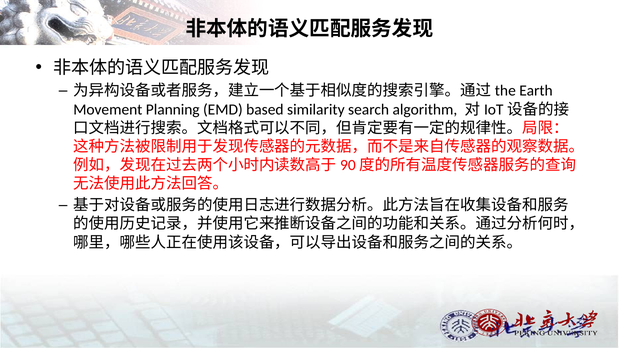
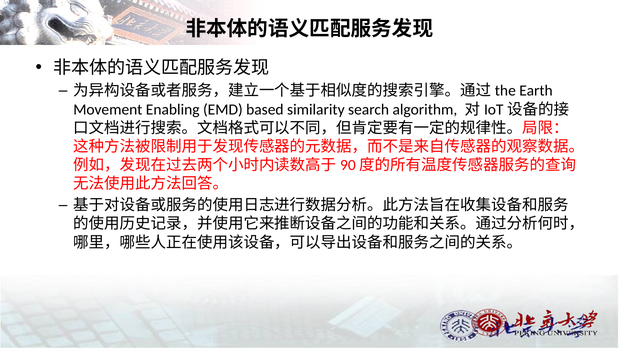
Planning: Planning -> Enabling (173, 109)
